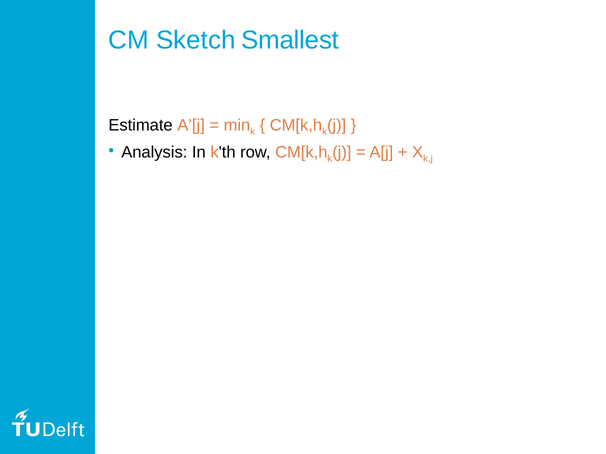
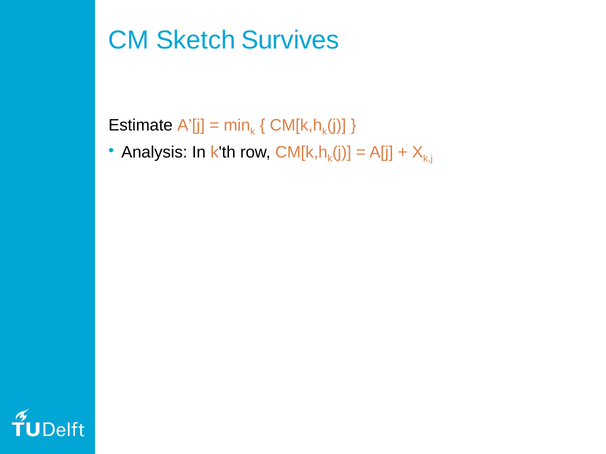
Smallest: Smallest -> Survives (290, 40)
